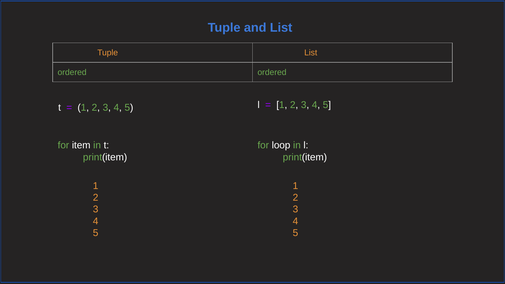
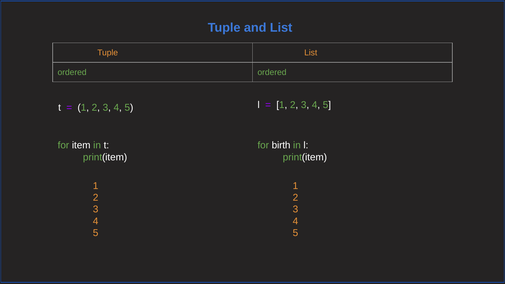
loop: loop -> birth (281, 145)
